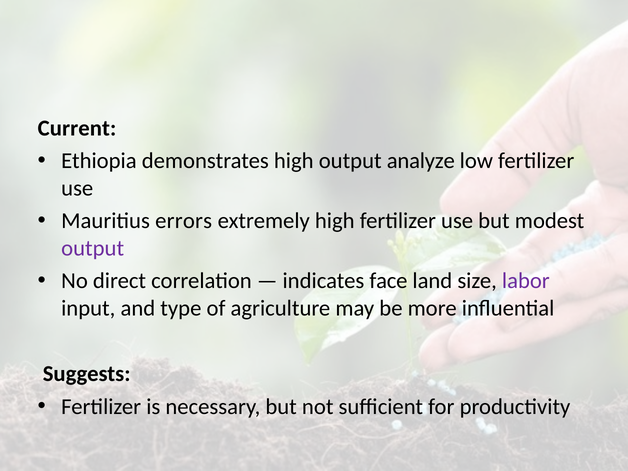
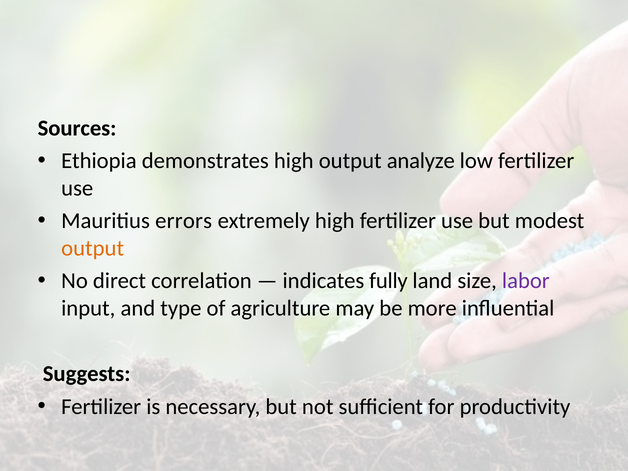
Current: Current -> Sources (77, 128)
output colour: purple -> orange (93, 248)
face: face -> fully (388, 281)
